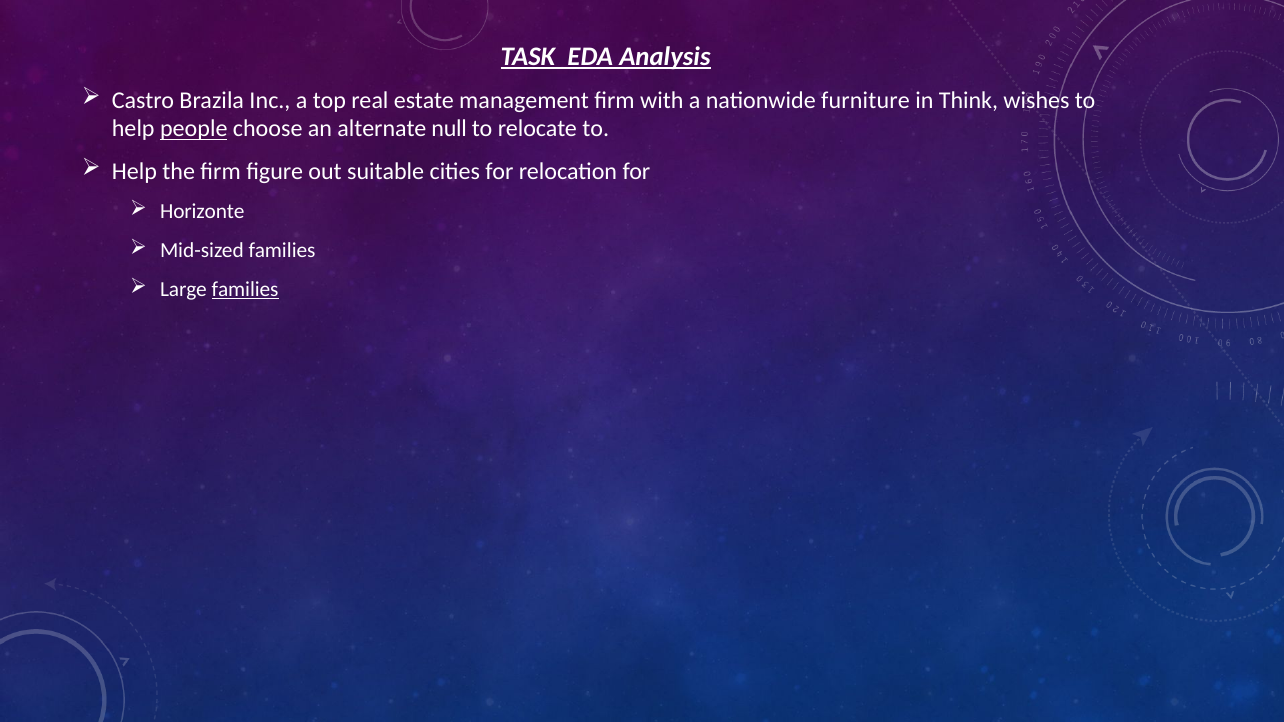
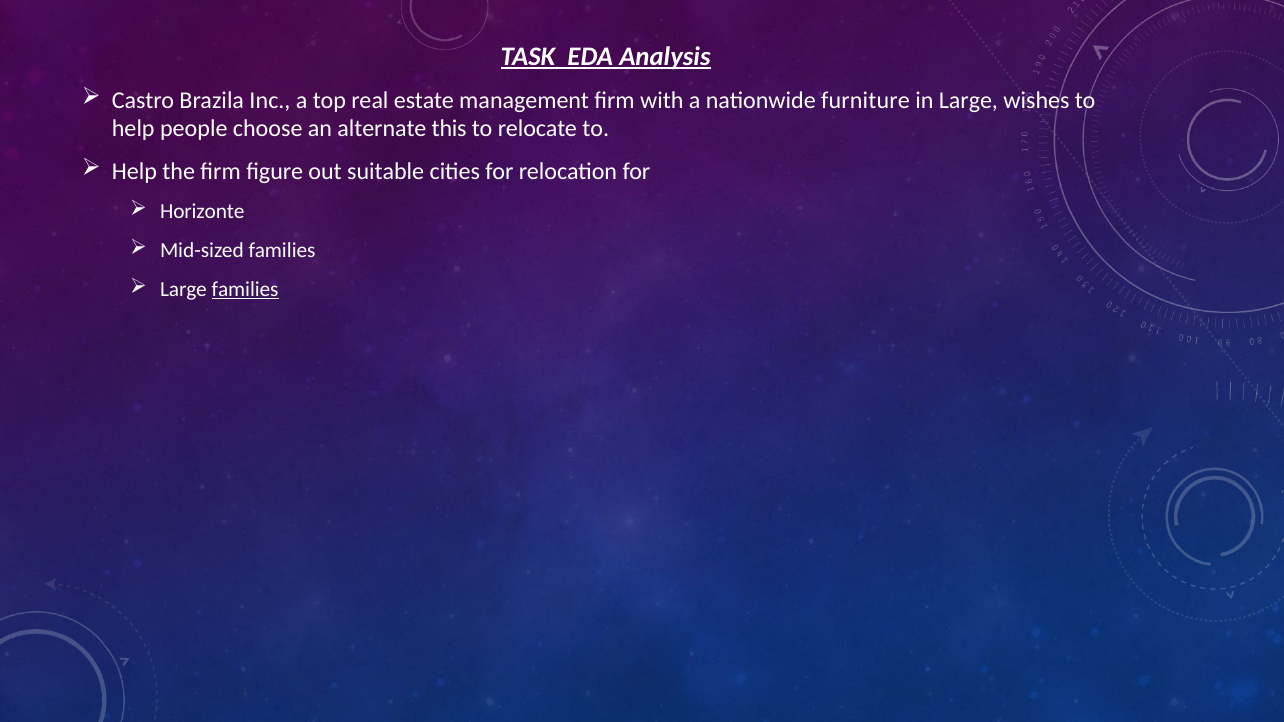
in Think: Think -> Large (968, 100)
people underline: present -> none (194, 129)
null: null -> this (449, 129)
